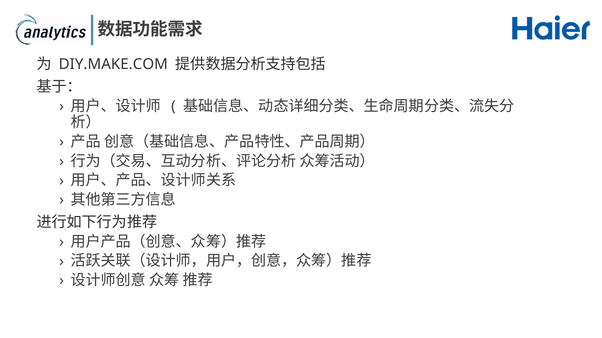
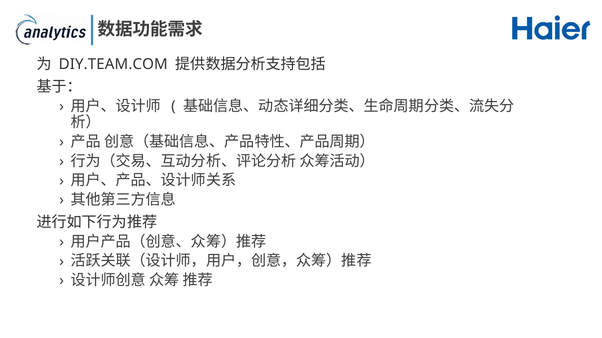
DIY.MAKE.COM: DIY.MAKE.COM -> DIY.TEAM.COM (113, 65)
